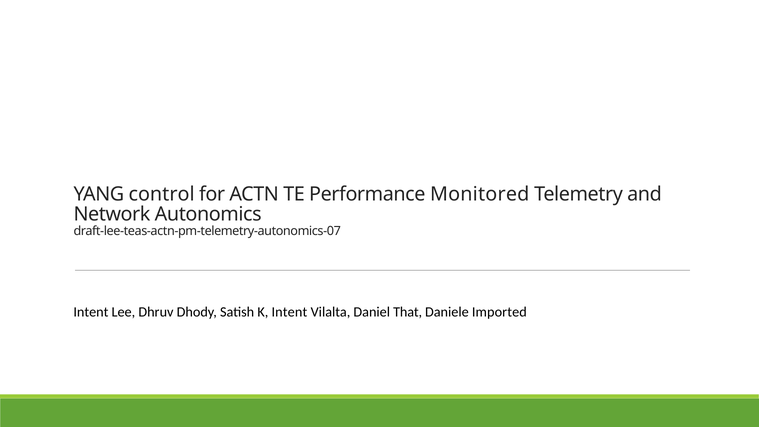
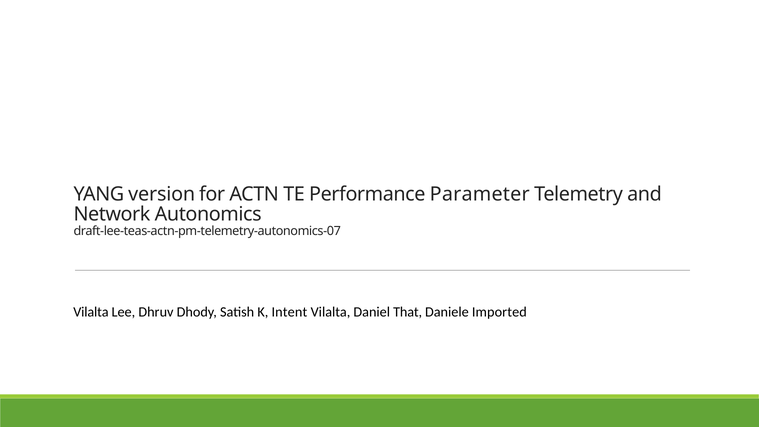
control: control -> version (162, 194)
Monitored: Monitored -> Parameter (480, 194)
Intent: Intent -> Vilalta (91, 312)
